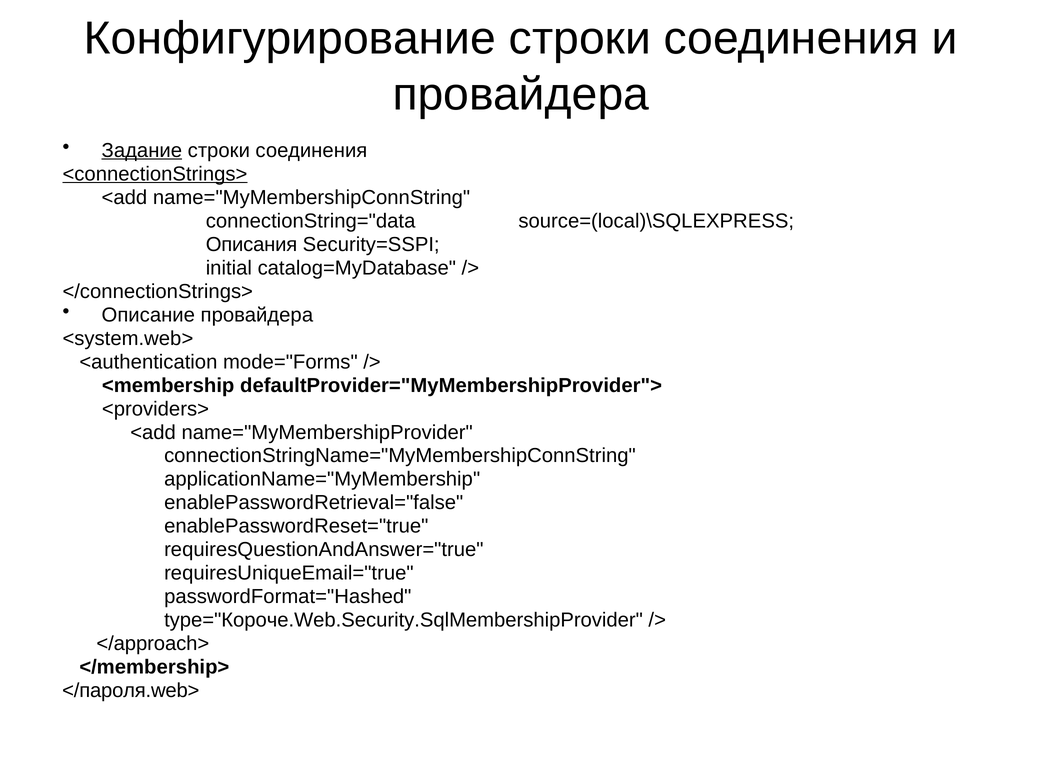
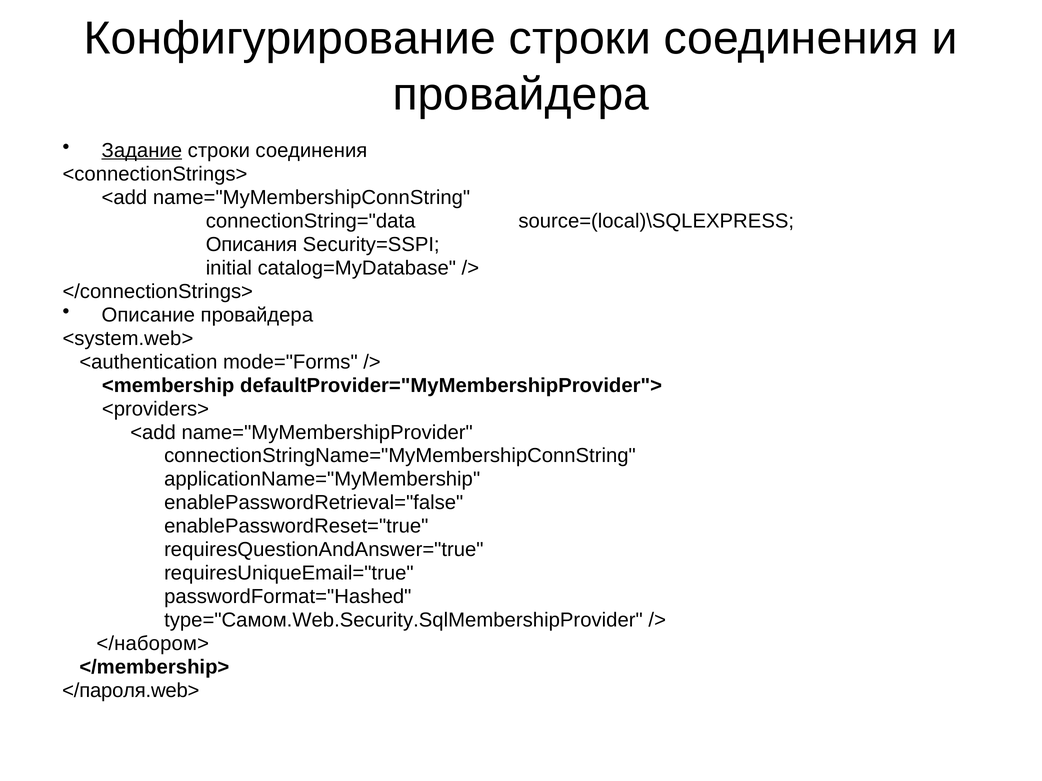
<connectionStrings> underline: present -> none (155, 174)
type="Короче.Web.Security.SqlMembershipProvider: type="Короче.Web.Security.SqlMembershipProvider -> type="Самом.Web.Security.SqlMembershipProvider (403, 621)
</approach>: </approach> -> </набором> (153, 644)
